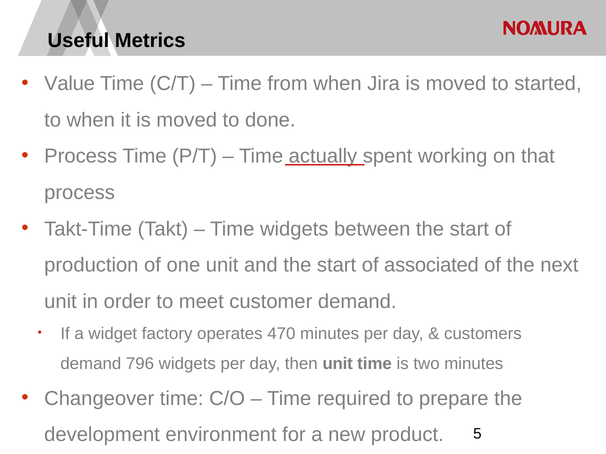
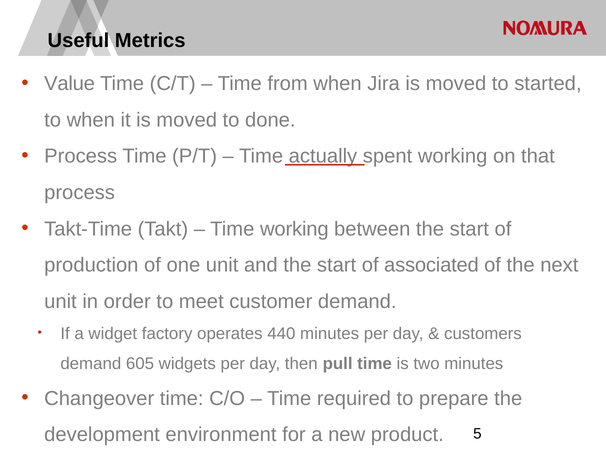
Time widgets: widgets -> working (294, 229)
470: 470 -> 440 (281, 334)
796: 796 -> 605 (140, 364)
then unit: unit -> pull (338, 364)
